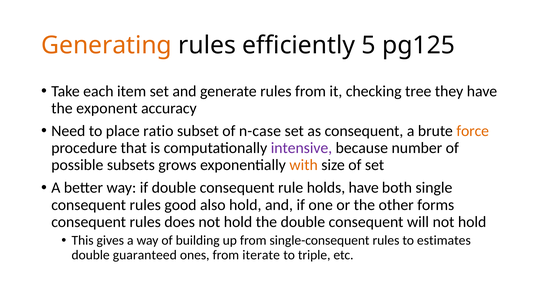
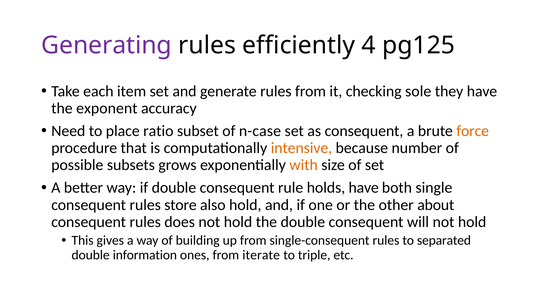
Generating colour: orange -> purple (107, 45)
5: 5 -> 4 (369, 45)
tree: tree -> sole (418, 91)
intensive colour: purple -> orange (301, 148)
good: good -> store (181, 205)
forms: forms -> about (436, 205)
estimates: estimates -> separated (444, 240)
guaranteed: guaranteed -> information (145, 255)
